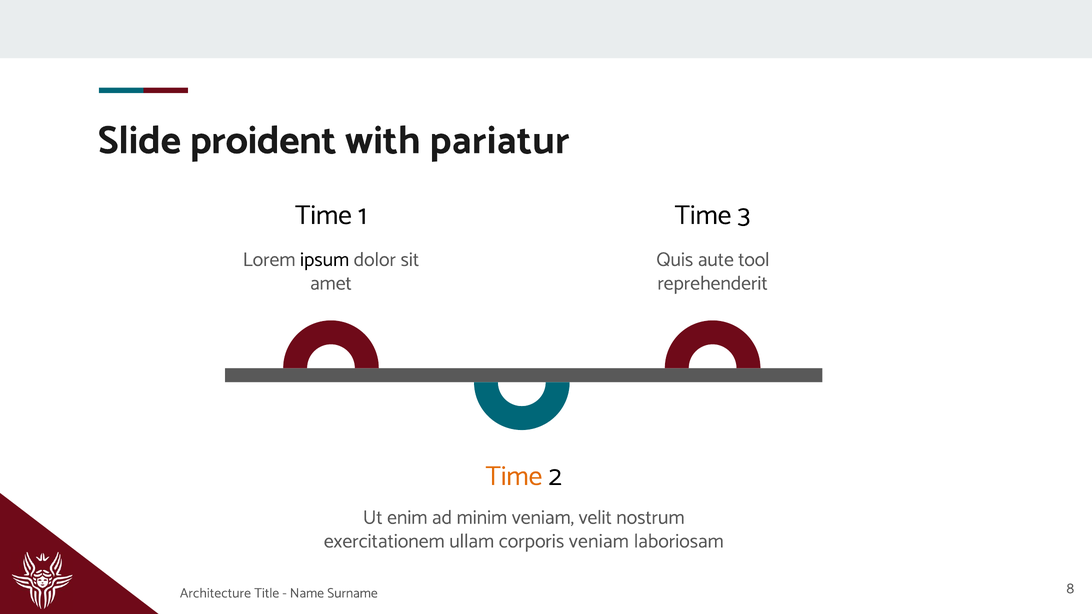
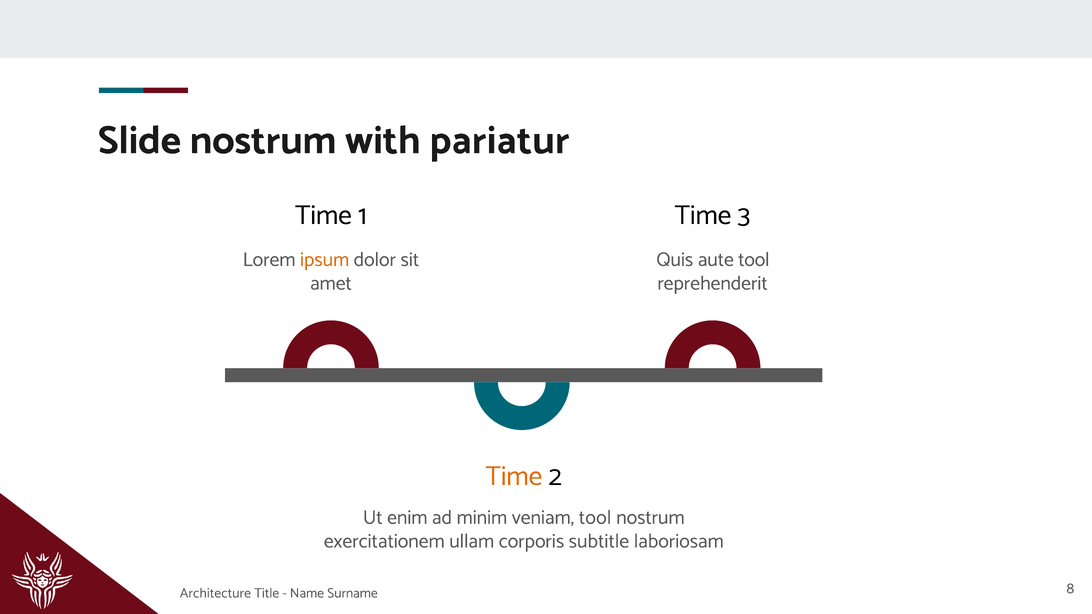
Slide proident: proident -> nostrum (263, 140)
ipsum colour: black -> orange (325, 260)
veniam velit: velit -> tool (595, 518)
corporis veniam: veniam -> subtitle (599, 541)
